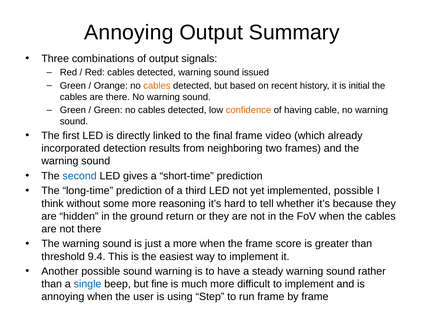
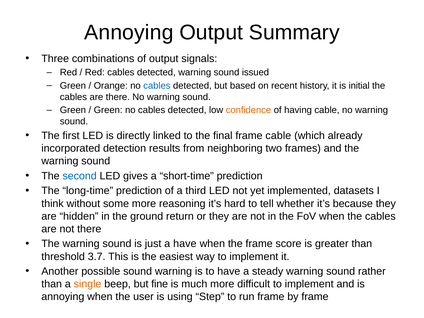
cables colour: orange -> blue (157, 86)
frame video: video -> cable (278, 136)
implemented possible: possible -> datasets (354, 191)
a more: more -> have (185, 244)
9.4: 9.4 -> 3.7 (97, 257)
single colour: blue -> orange (88, 284)
